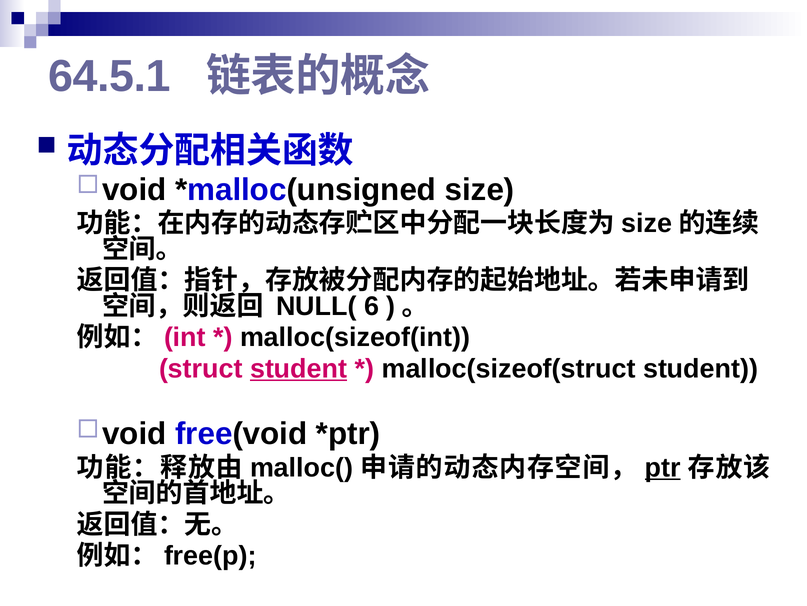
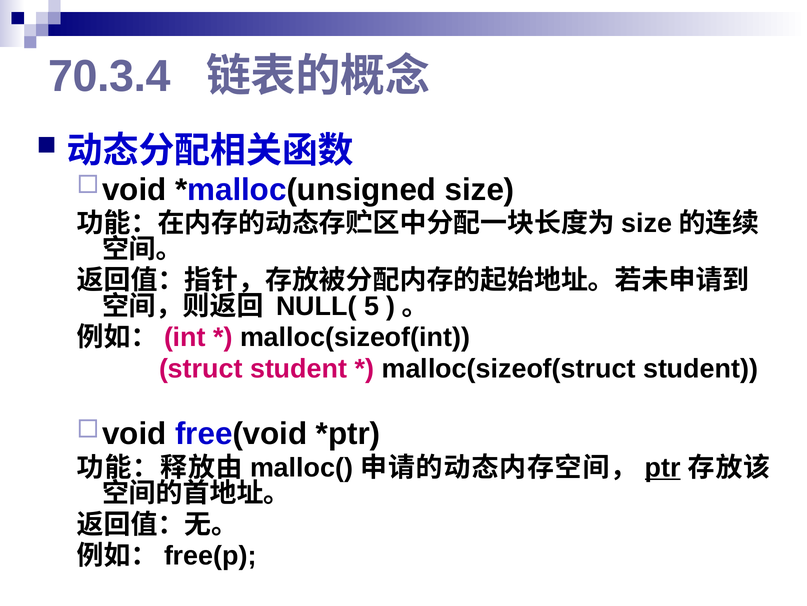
64.5.1: 64.5.1 -> 70.3.4 (110, 76)
6: 6 -> 5 (372, 306)
student underline: present -> none (299, 368)
